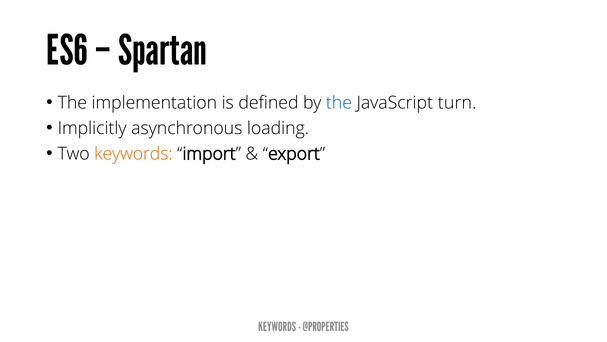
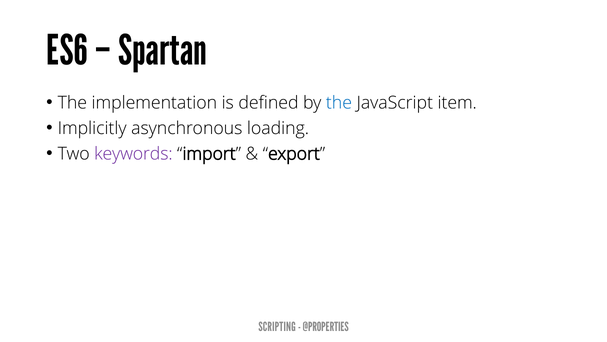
turn: turn -> item (457, 103)
keywords colour: orange -> purple (133, 154)
KEYWORDS: KEYWORDS -> SCRIPTING (277, 326)
